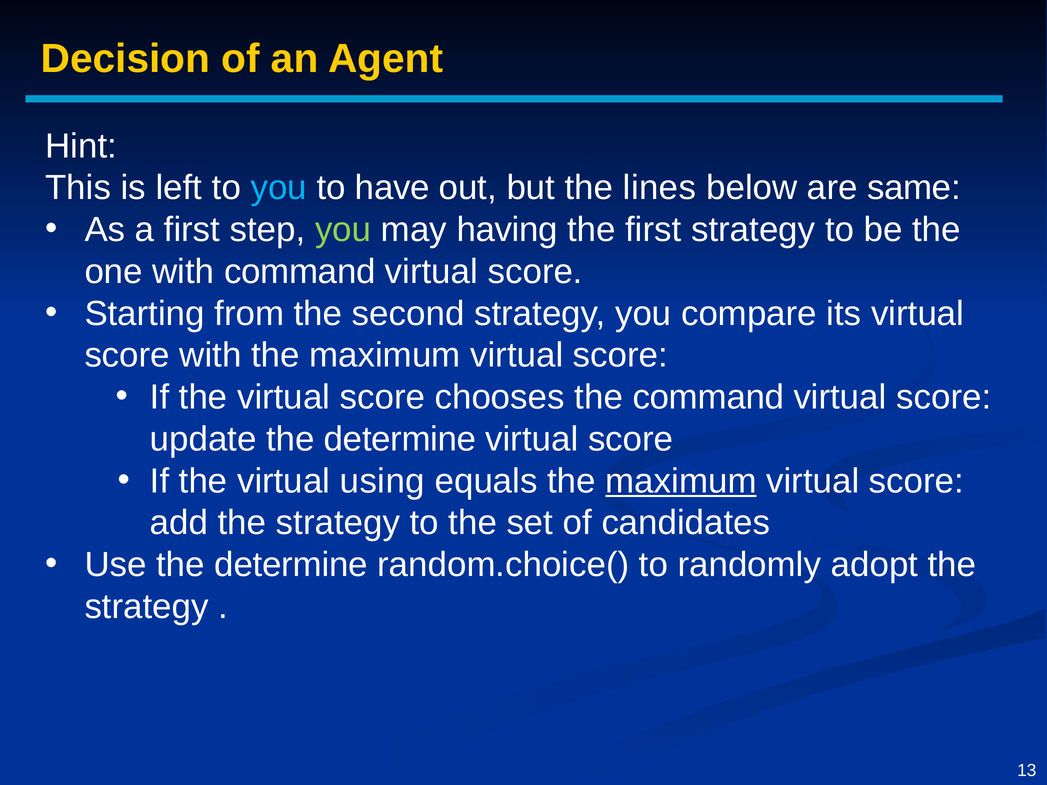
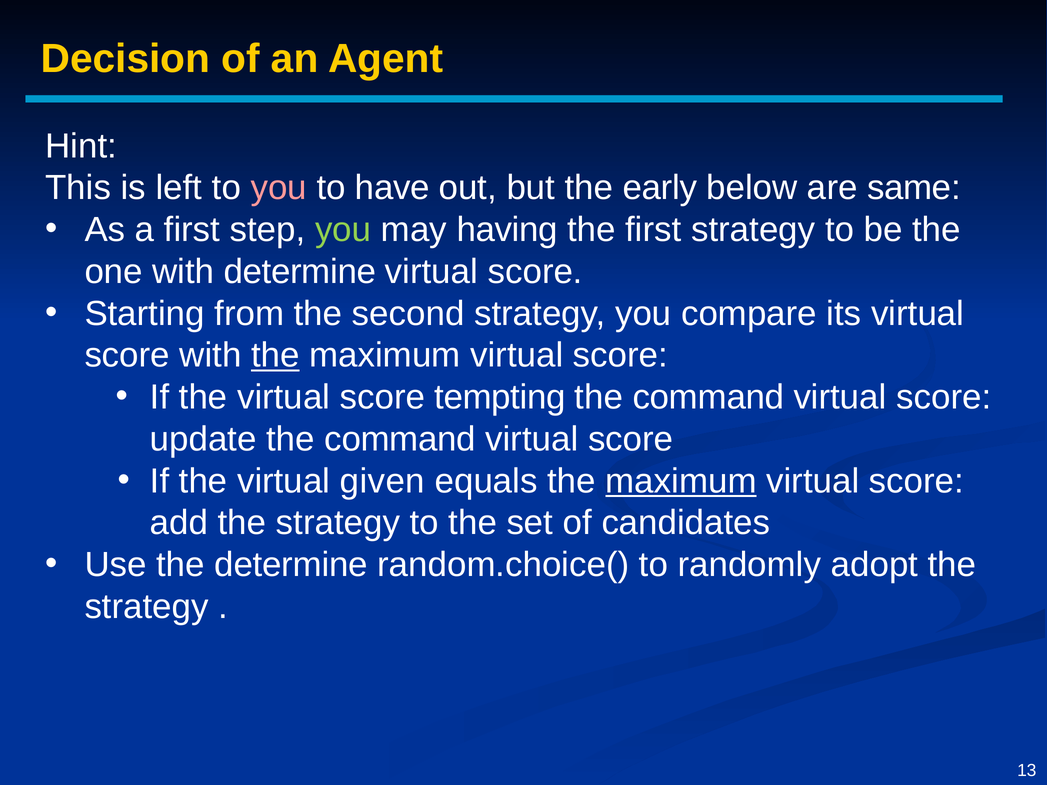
you colour: light blue -> pink (279, 188)
lines: lines -> early (660, 188)
with command: command -> determine (300, 272)
the underline: none -> present (275, 356)
chooses: chooses -> tempting (500, 397)
update the determine: determine -> command (400, 439)
using: using -> given (382, 481)
